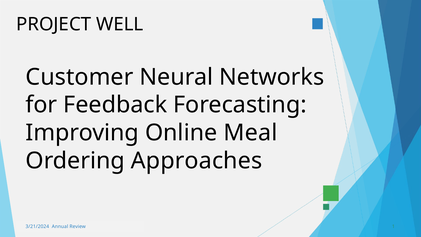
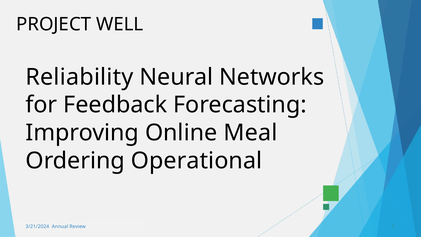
Customer: Customer -> Reliability (79, 77)
Approaches: Approaches -> Operational (197, 161)
